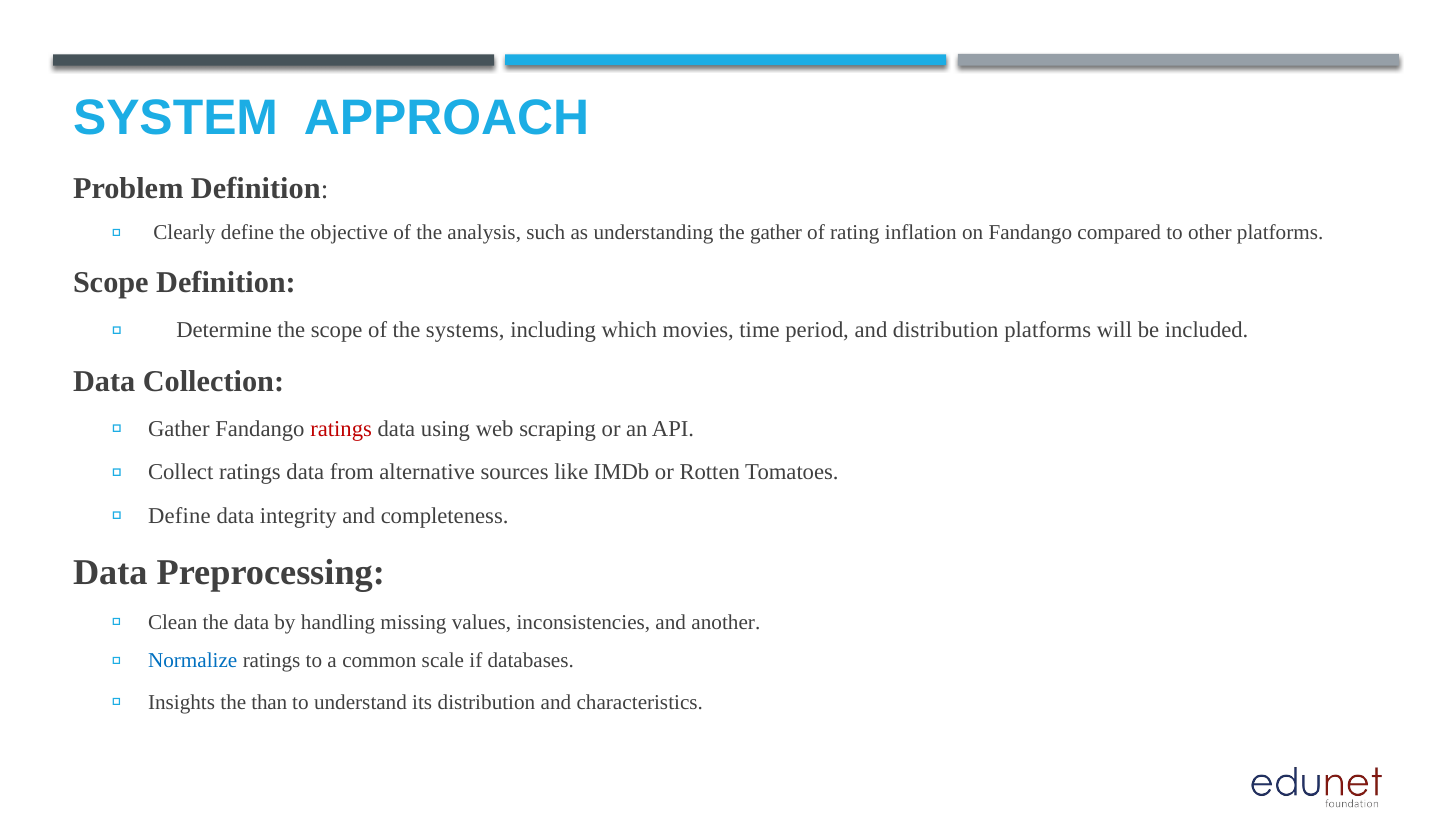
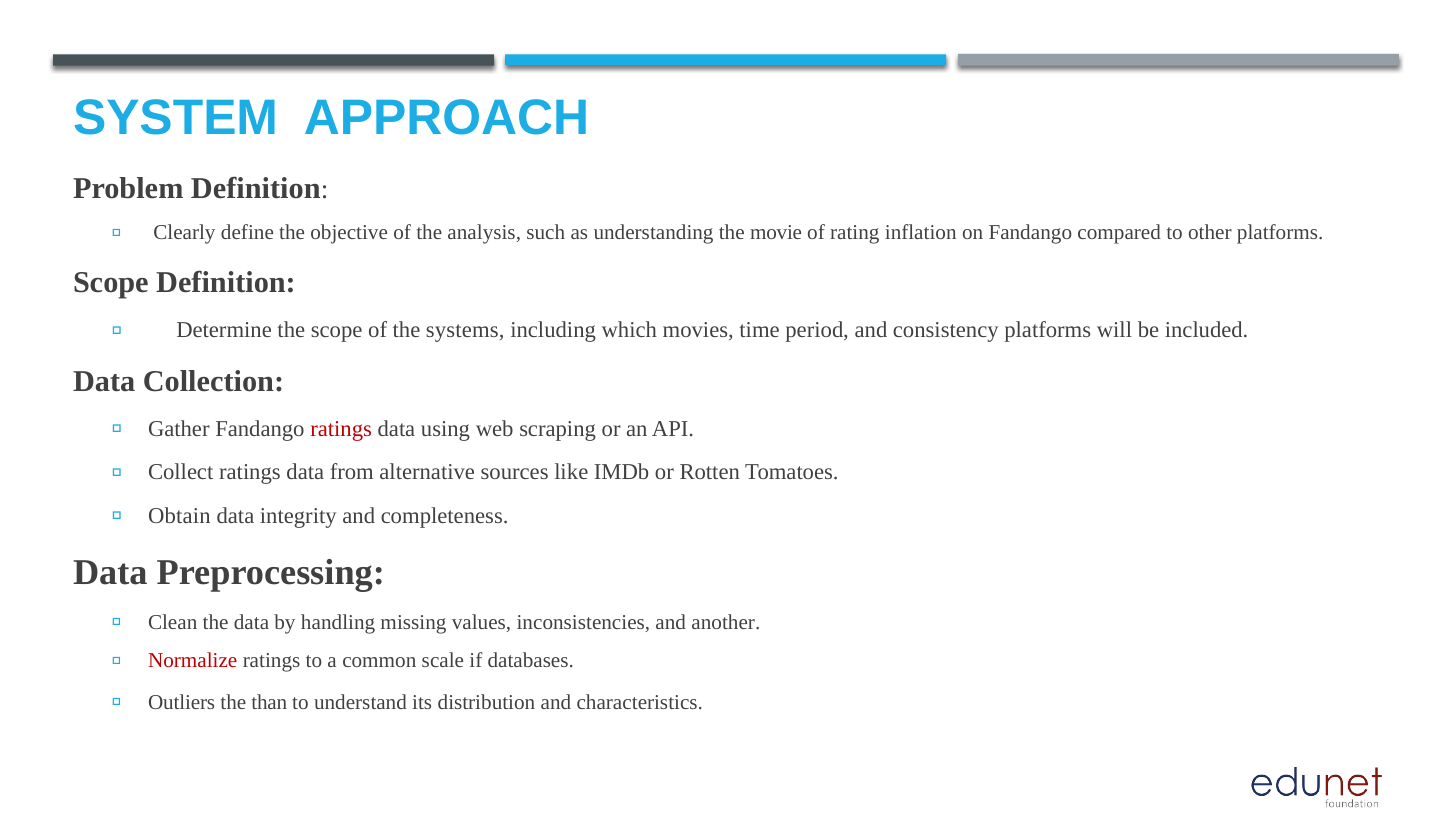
the gather: gather -> movie (776, 233)
and distribution: distribution -> consistency (946, 331)
Define: Define -> Obtain (179, 516)
Normalize colour: blue -> red (193, 661)
Insights: Insights -> Outliers (182, 703)
